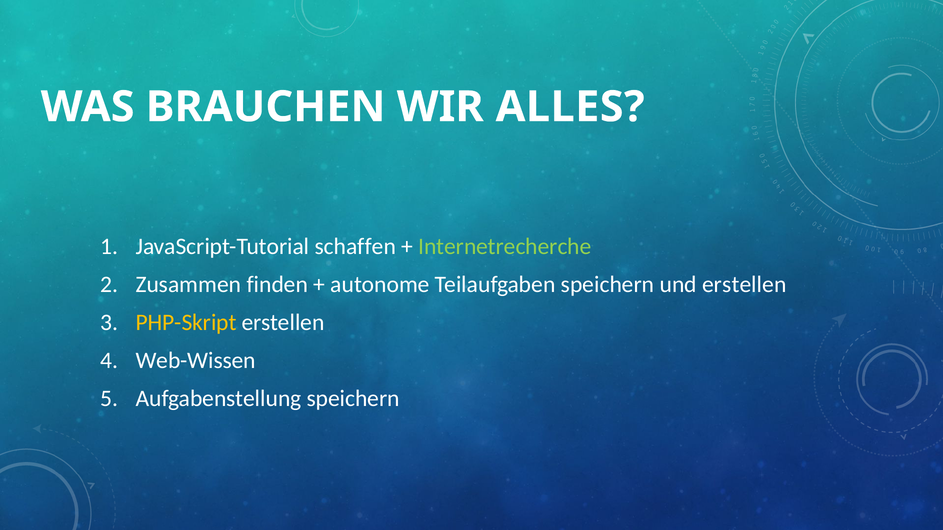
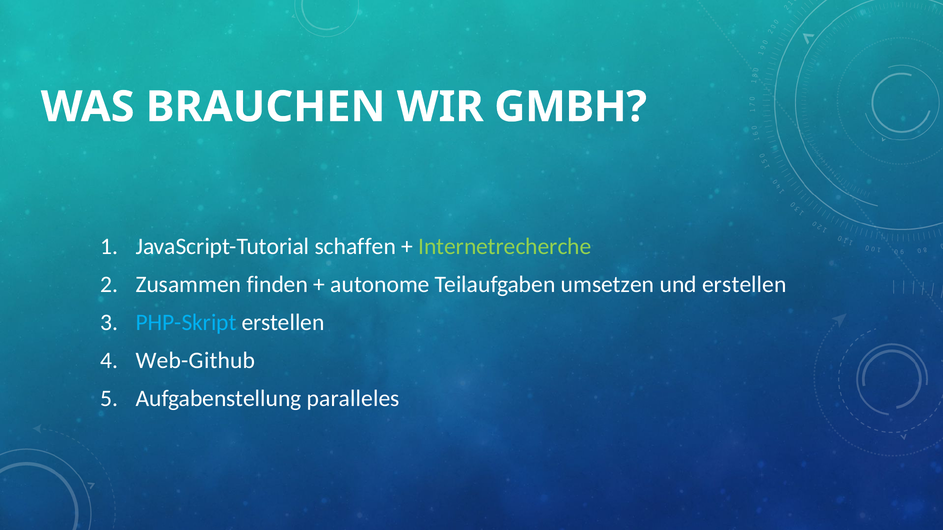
ALLES: ALLES -> GMBH (571, 107)
Teilaufgaben speichern: speichern -> umsetzen (608, 285)
PHP-Skript colour: yellow -> light blue (186, 323)
Web-Wissen: Web-Wissen -> Web-Github (196, 361)
Aufgabenstellung speichern: speichern -> paralleles (353, 399)
